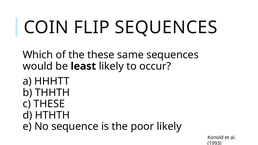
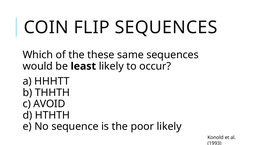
c THESE: THESE -> AVOID (49, 104)
